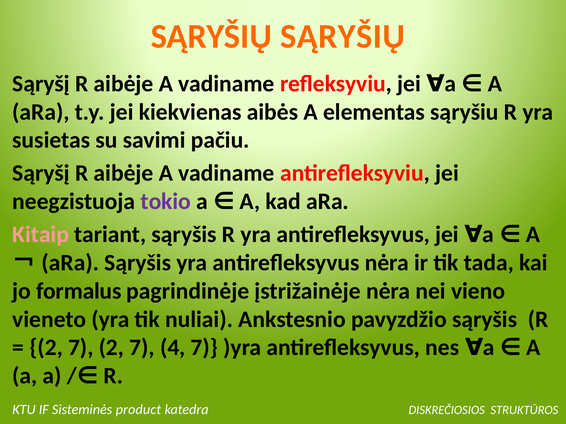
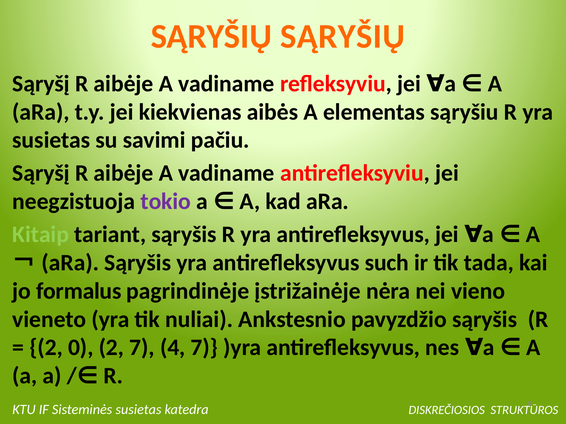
Kitaip colour: pink -> light green (41, 235)
antirefleksyvus nėra: nėra -> such (387, 263)
7: 7 -> 0 (81, 348)
Sisteminės product: product -> susietas (138, 410)
